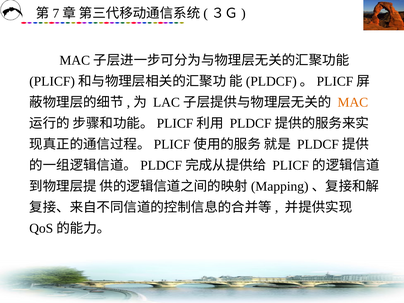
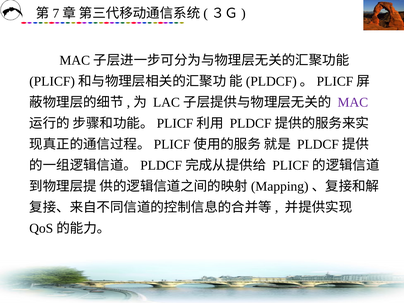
MAC colour: orange -> purple (353, 102)
